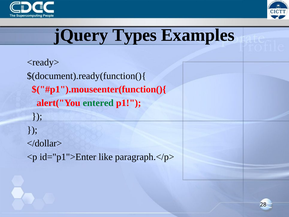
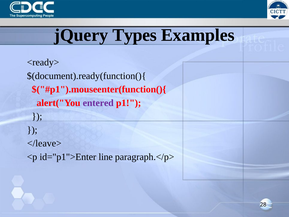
entered colour: green -> purple (98, 103)
</dollar>: </dollar> -> </leave> (44, 143)
like: like -> line (106, 157)
